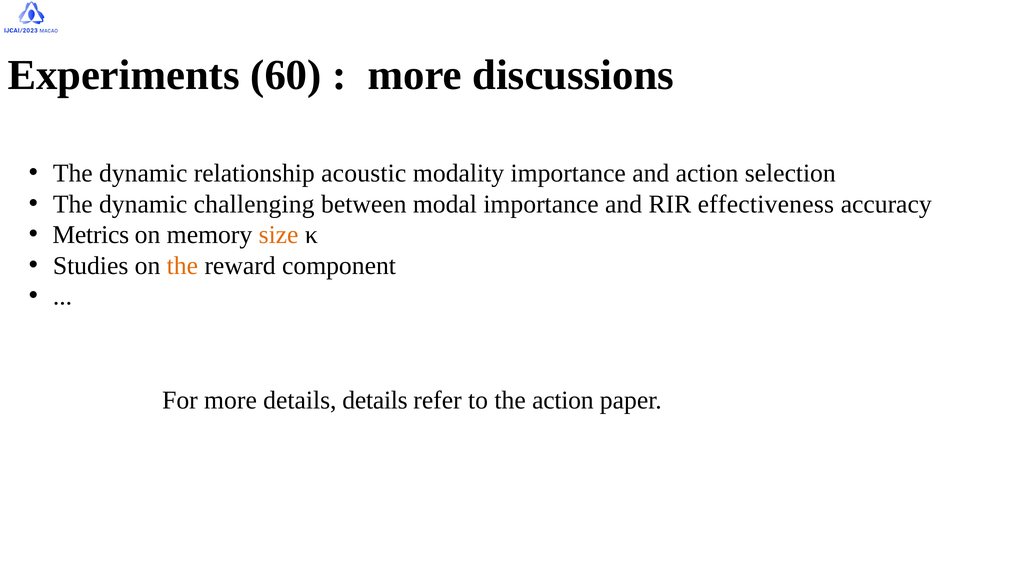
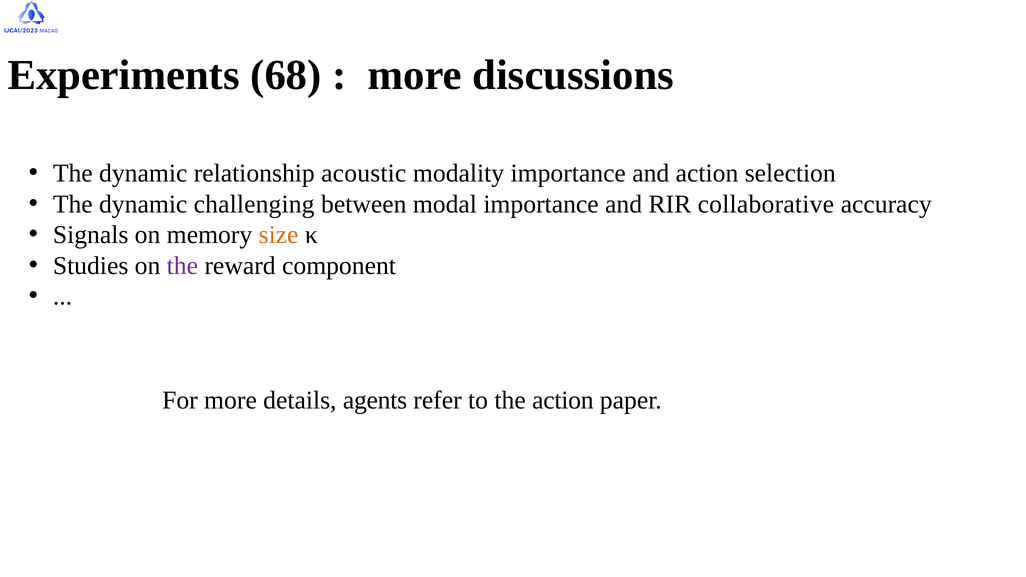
60: 60 -> 68 (286, 75)
effectiveness: effectiveness -> collaborative (766, 204)
Metrics: Metrics -> Signals (91, 235)
the colour: orange -> purple (182, 266)
details details: details -> agents (375, 401)
